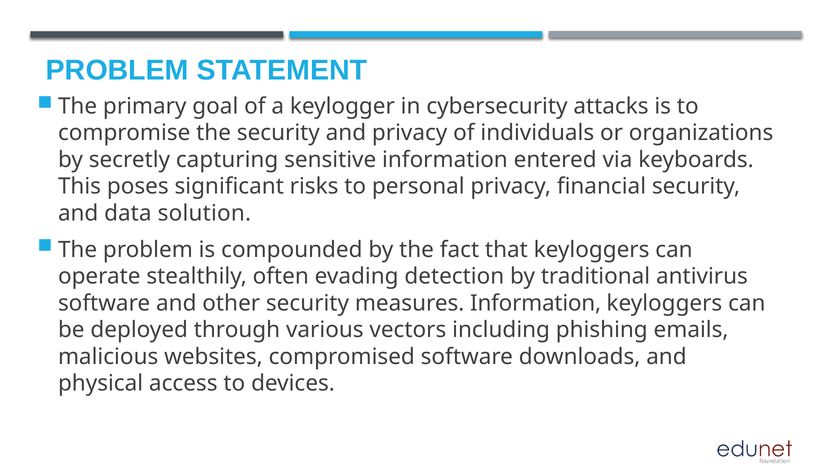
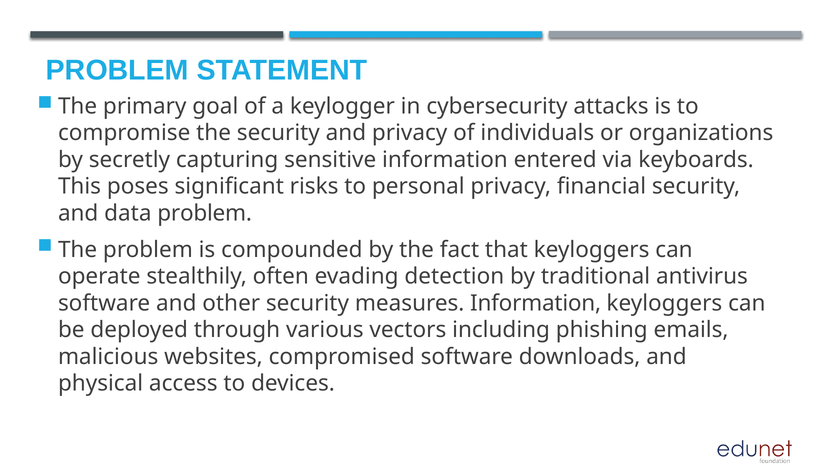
data solution: solution -> problem (205, 213)
